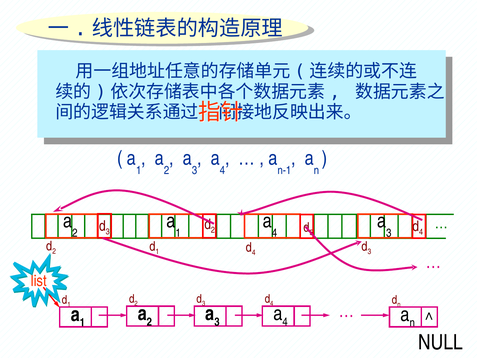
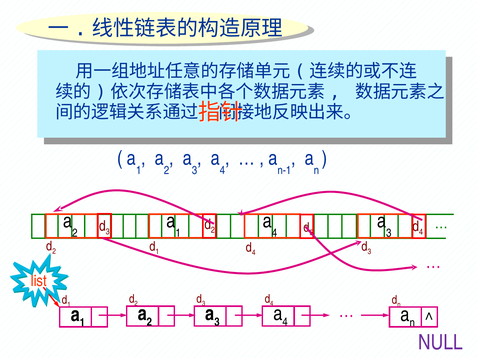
NULL colour: black -> purple (441, 342)
